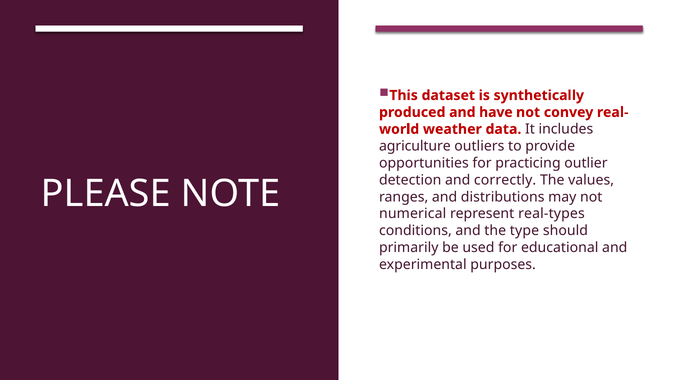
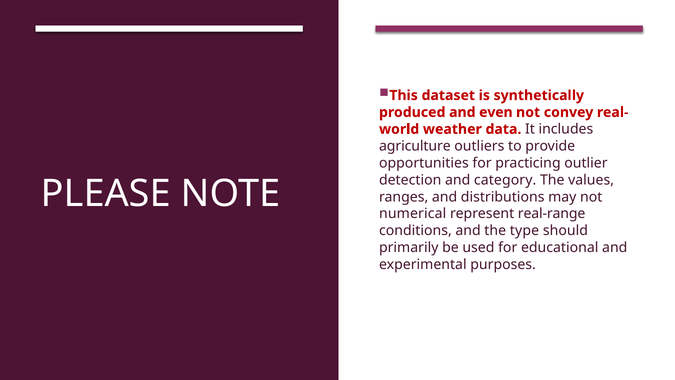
have: have -> even (496, 112)
correctly: correctly -> category (505, 180)
real-types: real-types -> real-range (552, 214)
